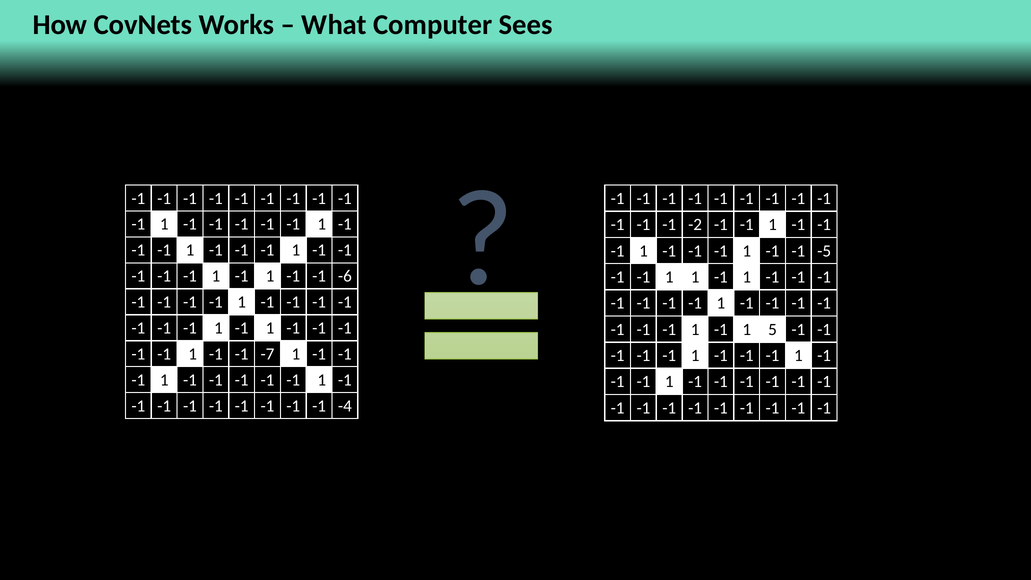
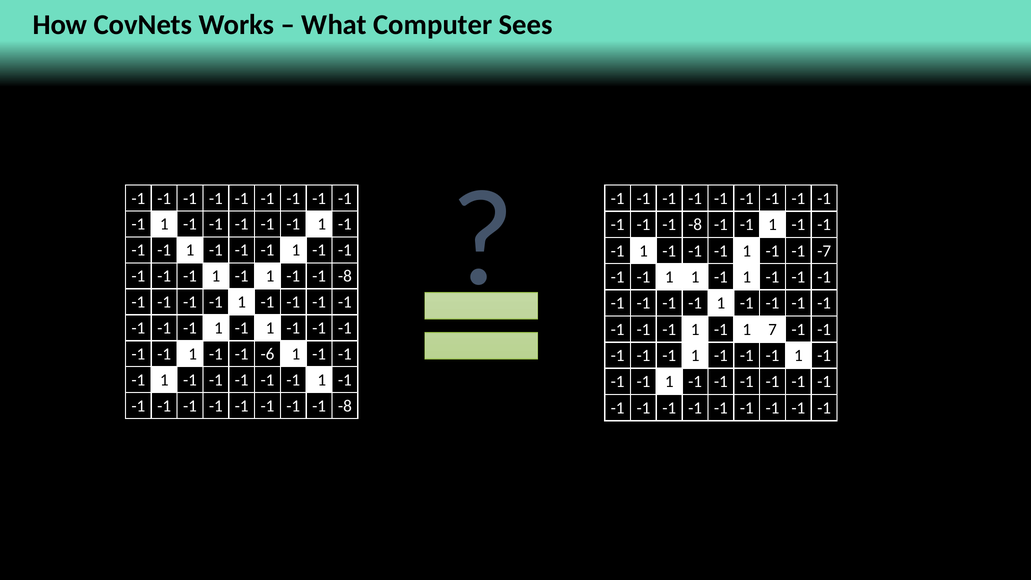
-2: -2 -> -8 (695, 225)
-5: -5 -> -7 (824, 251)
-6: -6 -> -8 (345, 276)
5: 5 -> 7 (773, 329)
-7: -7 -> -6 (267, 354)
-4: -4 -> -8 (345, 406)
